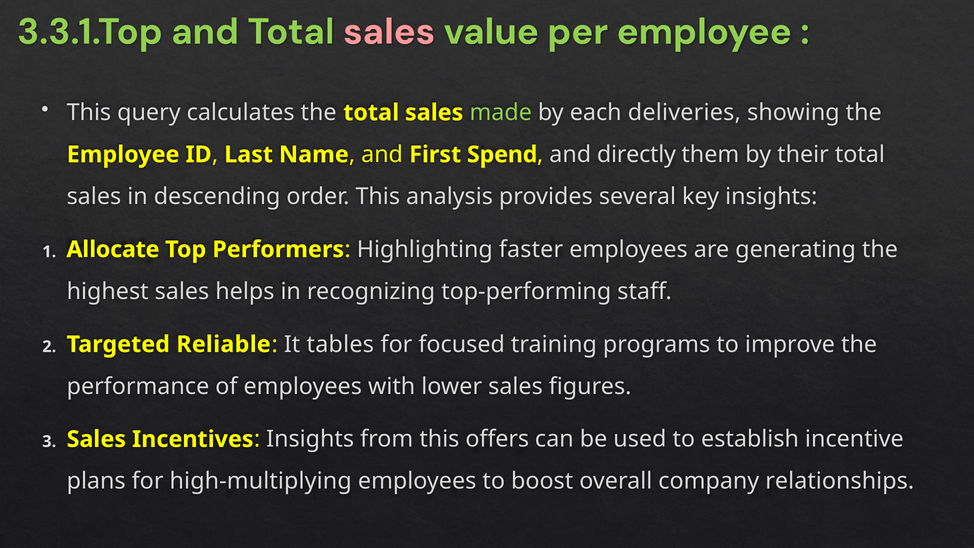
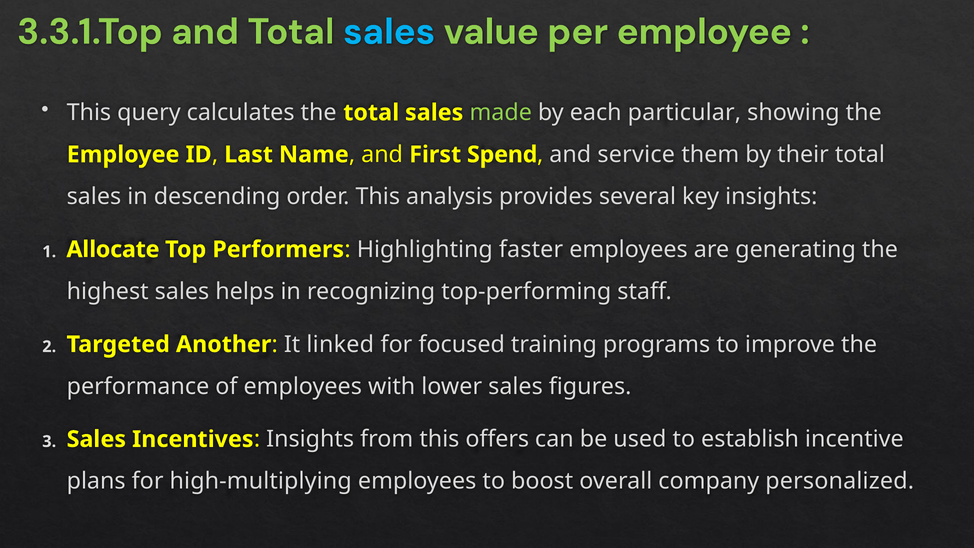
sales colour: pink -> light blue (389, 32)
deliveries: deliveries -> particular (684, 113)
directly: directly -> service (636, 155)
Reliable: Reliable -> Another (224, 344)
tables: tables -> linked (340, 344)
relationships: relationships -> personalized (840, 481)
